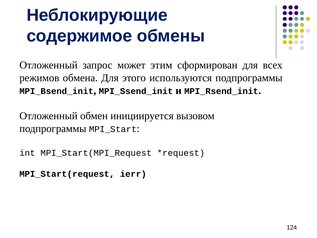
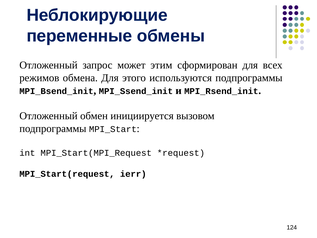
содержимое: содержимое -> переменные (79, 36)
